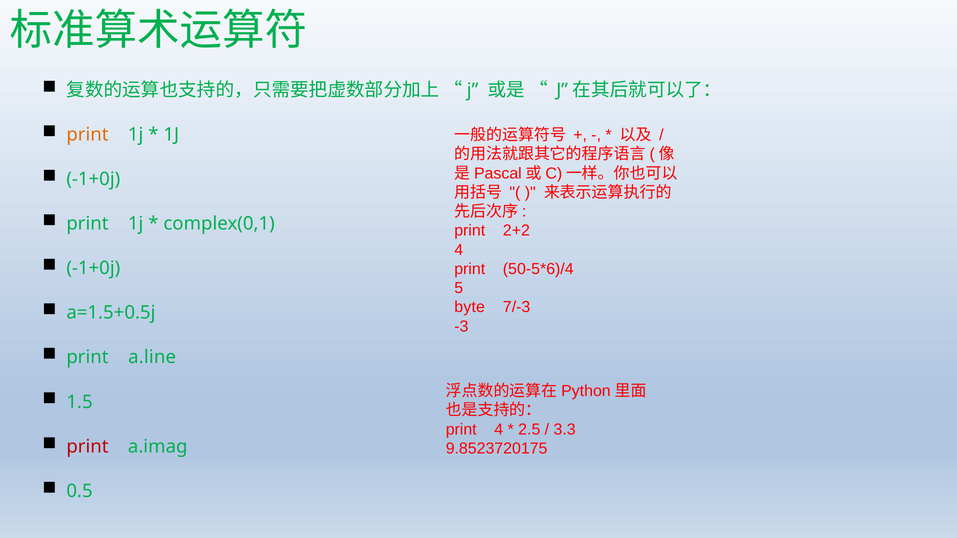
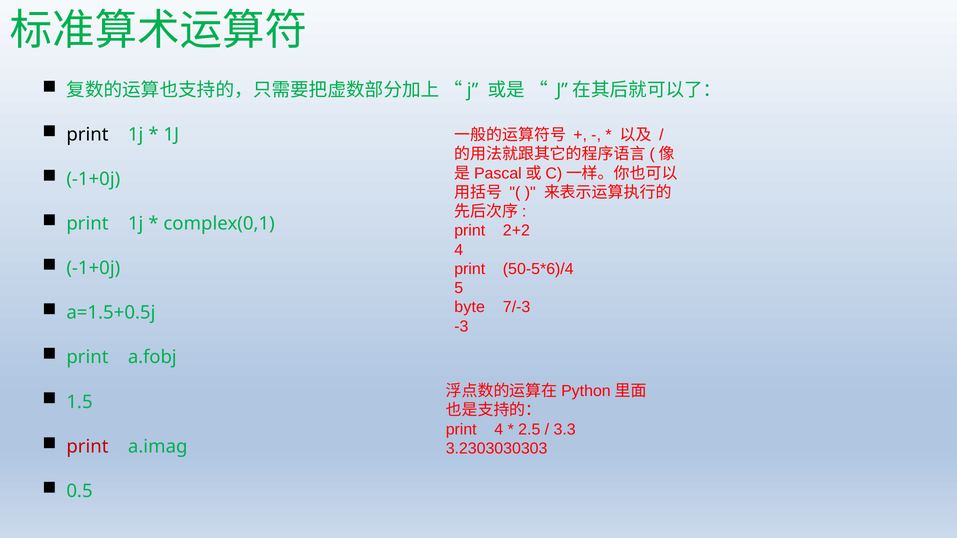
print colour: orange -> black (87, 135)
a.line: a.line -> a.fobj (152, 358)
9.8523720175: 9.8523720175 -> 3.2303030303 (497, 449)
